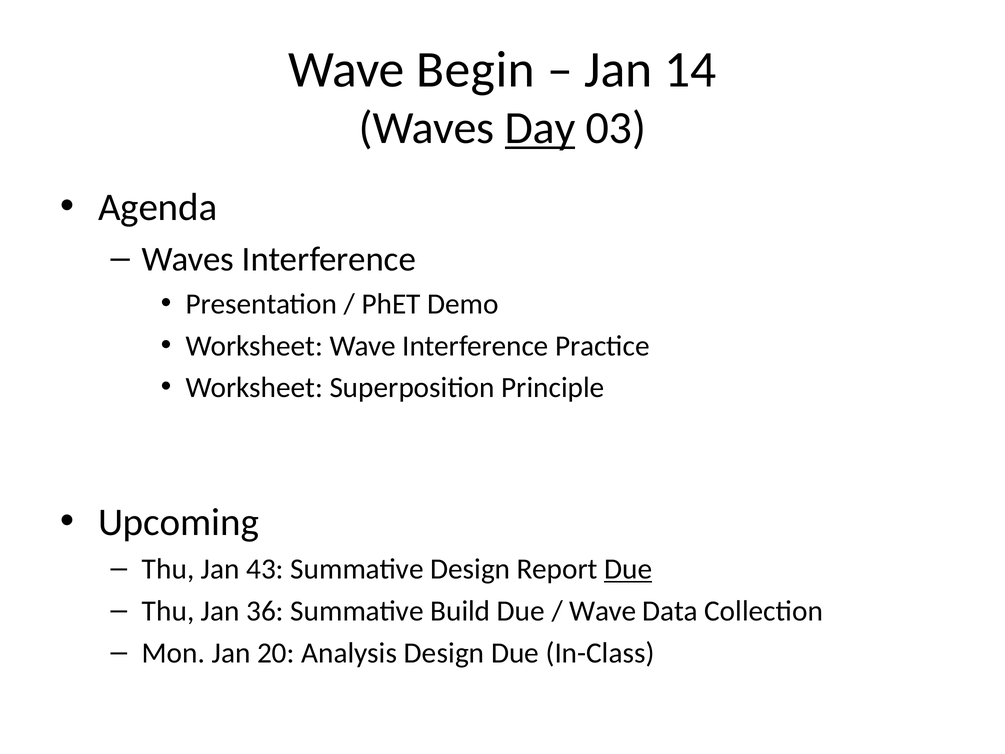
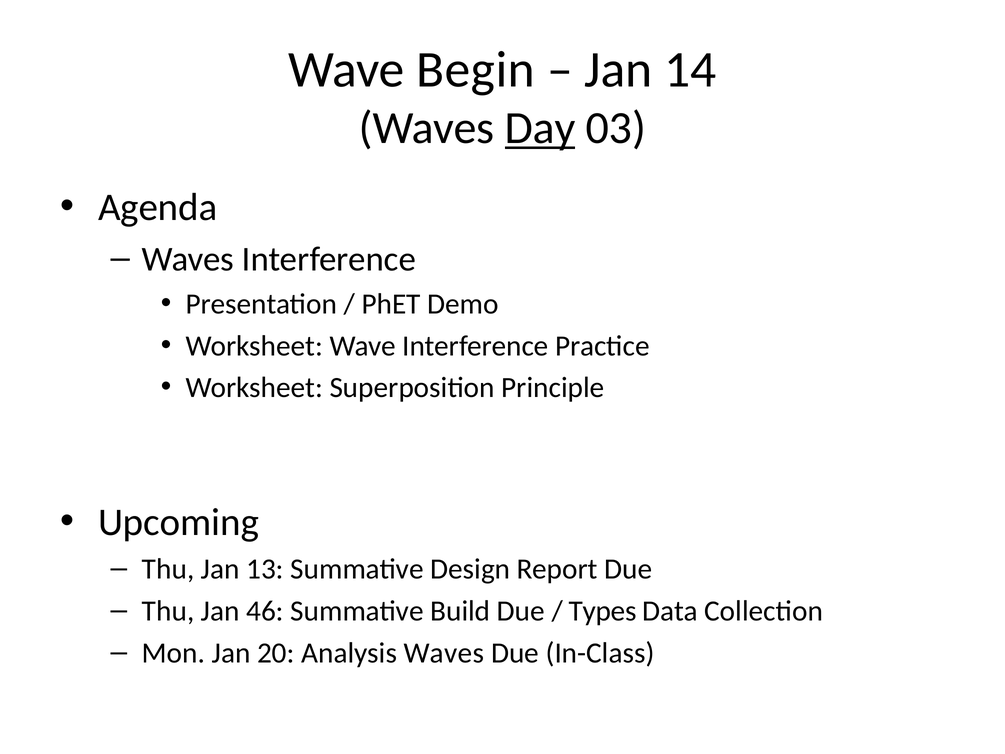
43: 43 -> 13 (265, 569)
Due underline: present -> none (628, 569)
36: 36 -> 46 (265, 611)
Wave: Wave -> Types (603, 611)
Analysis Design: Design -> Waves (444, 653)
